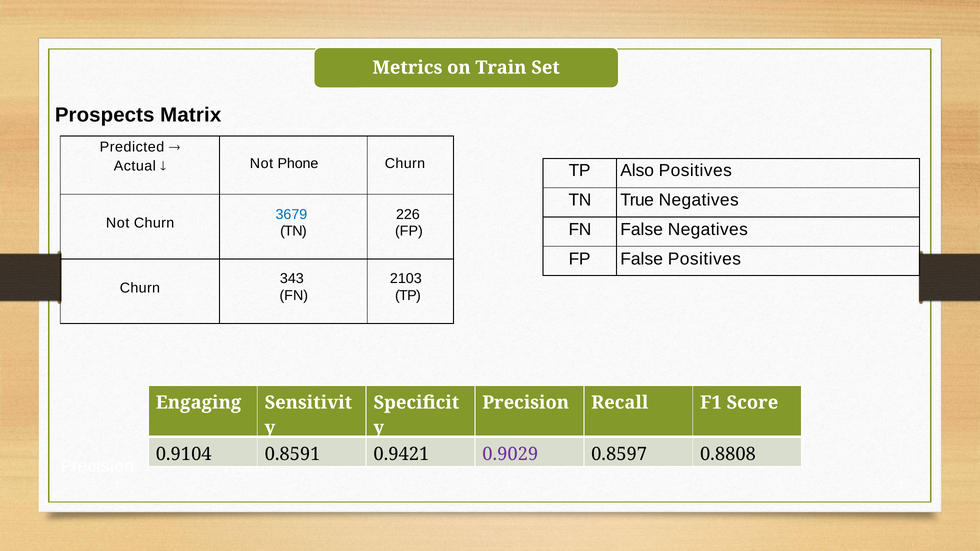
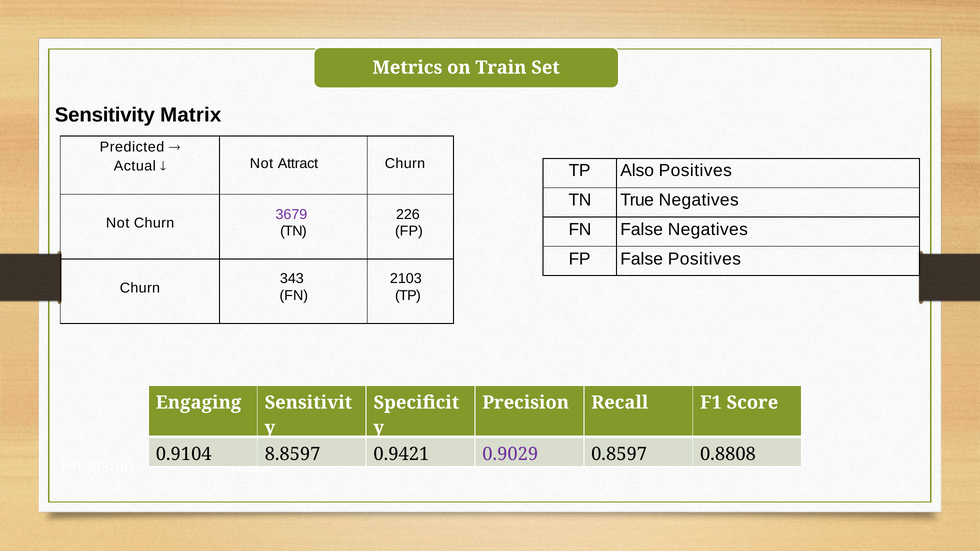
Prospects: Prospects -> Sensitivity (105, 115)
Phone: Phone -> Attract (298, 164)
3679 colour: blue -> purple (291, 214)
0.8591: 0.8591 -> 8.8597 (293, 454)
